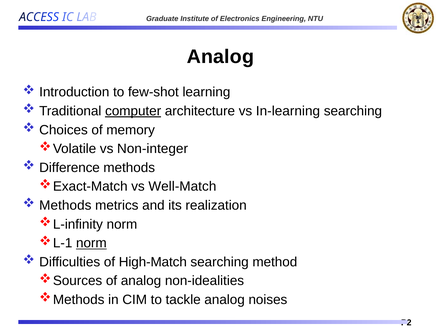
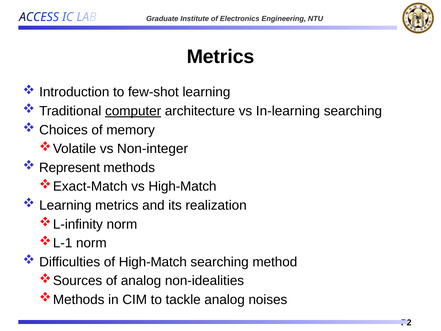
Analog: Analog -> Metrics (221, 56)
Difference: Difference -> Represent (70, 168)
vs Well-Match: Well-Match -> High-Match (182, 186)
Methods: Methods -> Learning (65, 205)
norm underline: present -> none (91, 243)
